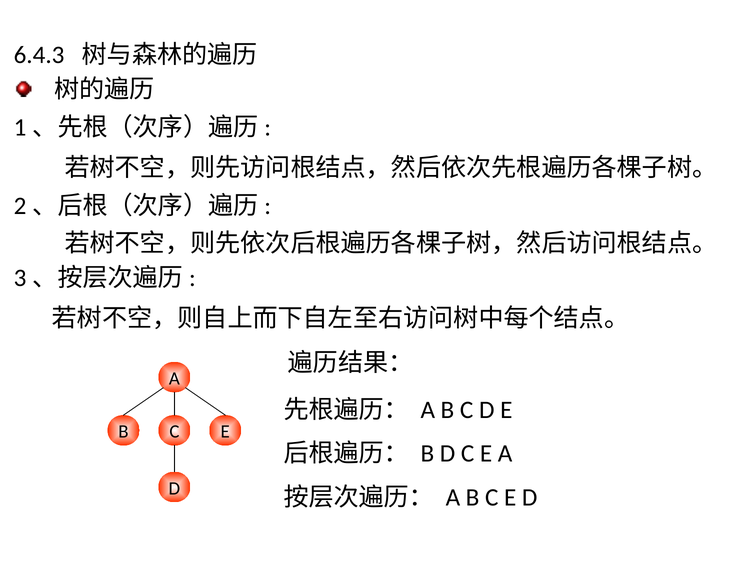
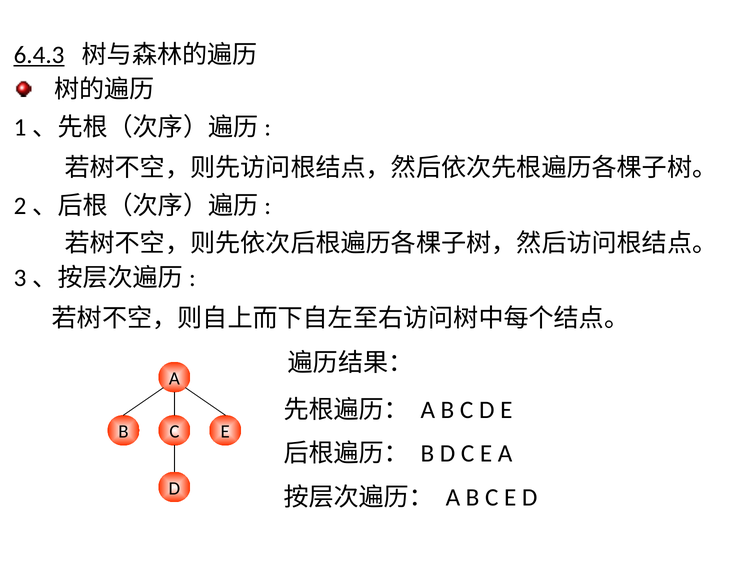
6.4.3 underline: none -> present (39, 55)
